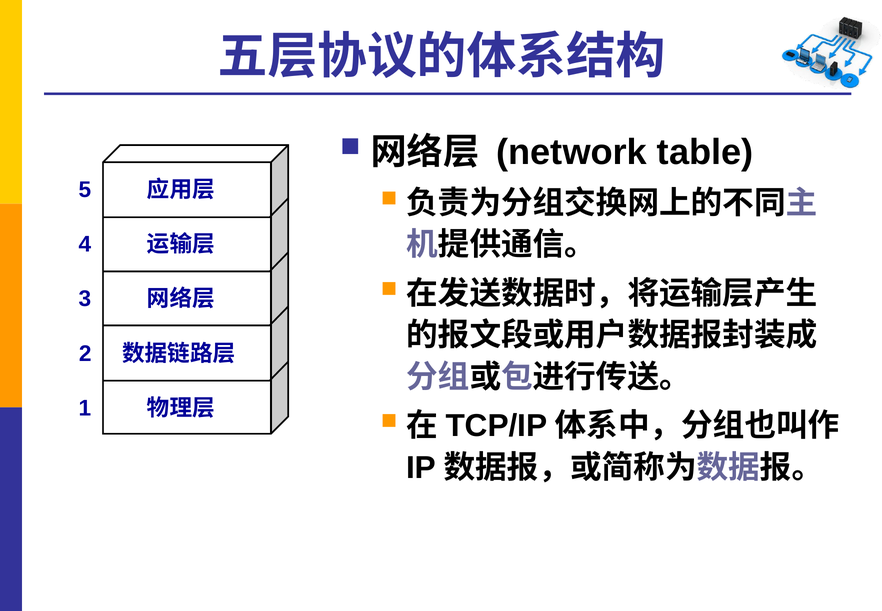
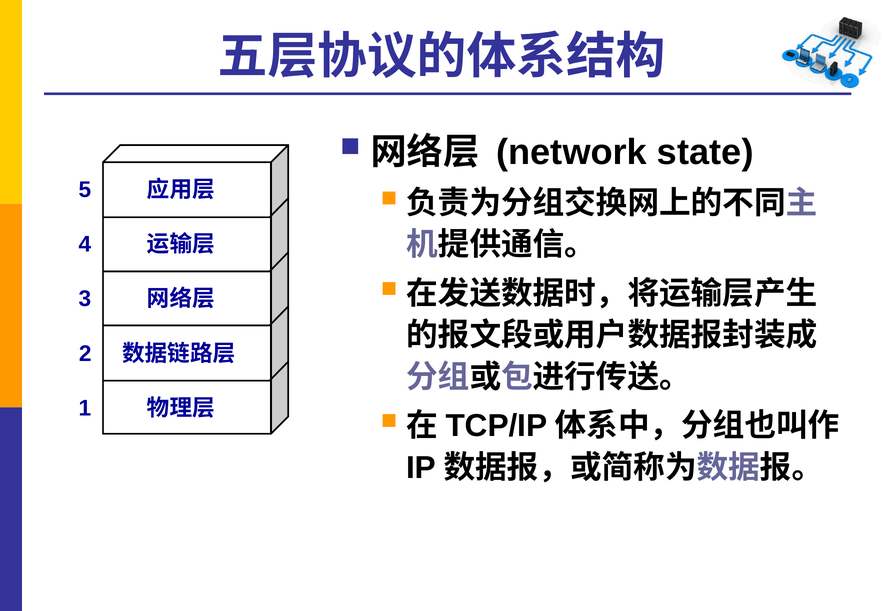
table: table -> state (705, 152)
